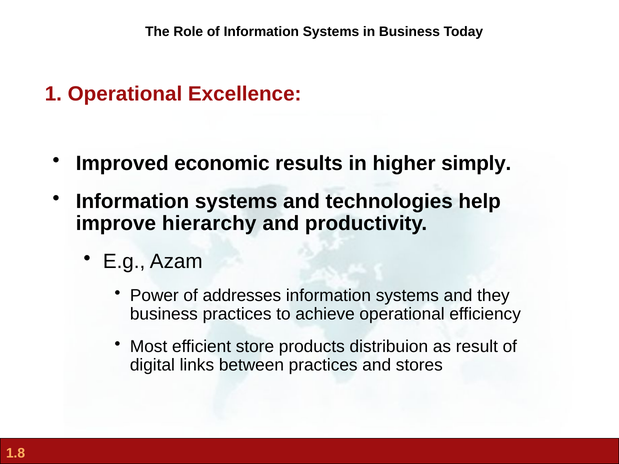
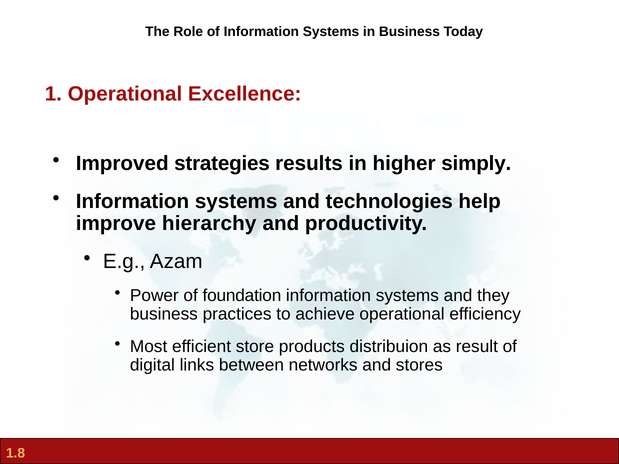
economic: economic -> strategies (222, 164)
addresses: addresses -> foundation (242, 296)
between practices: practices -> networks (323, 365)
